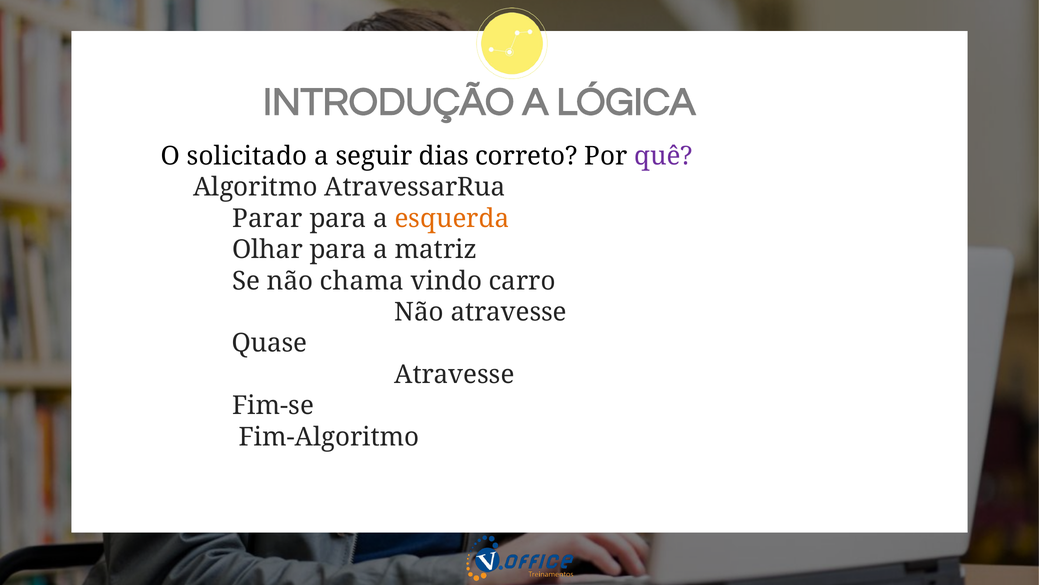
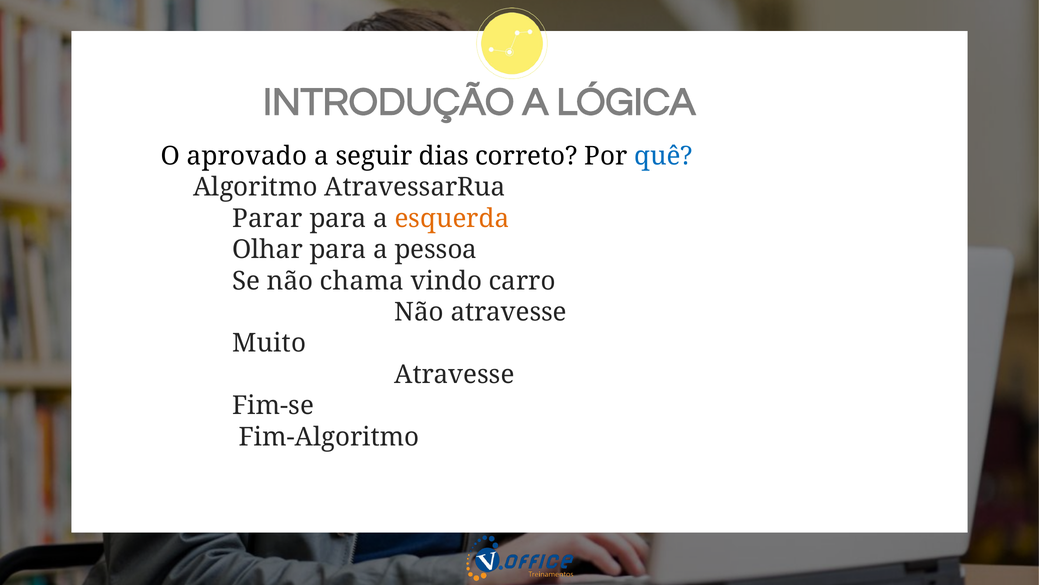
solicitado: solicitado -> aprovado (247, 156)
quê colour: purple -> blue (663, 156)
matriz: matriz -> pessoa (436, 250)
Quase: Quase -> Muito (269, 343)
